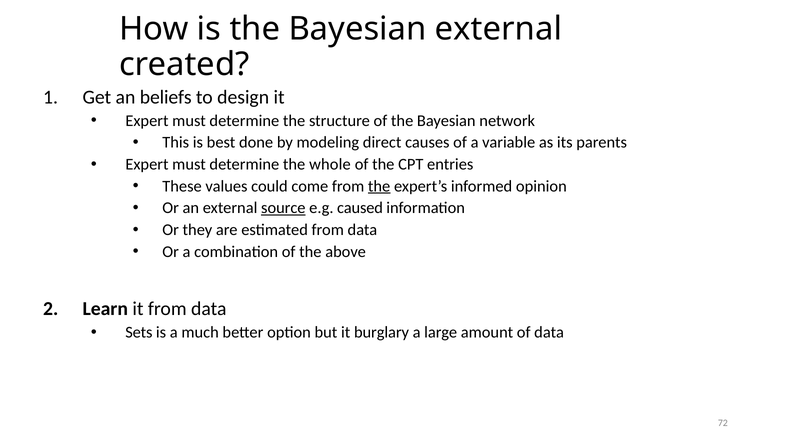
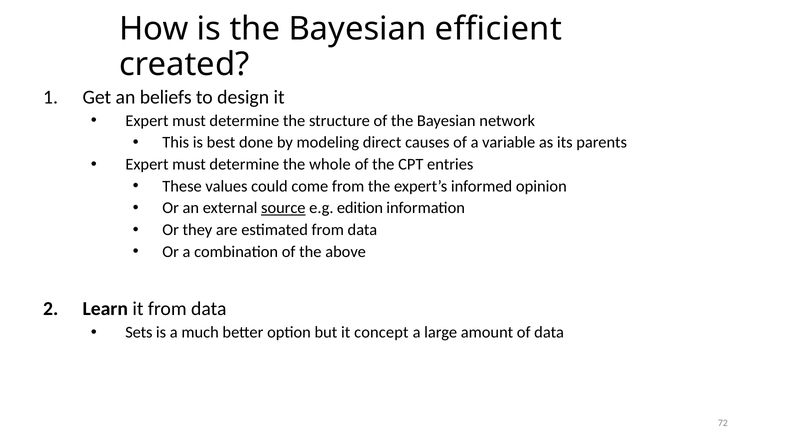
Bayesian external: external -> efficient (498, 29)
the underline: present -> none (379, 186)
caused: caused -> edition (360, 208)
burglary: burglary -> concept (381, 333)
